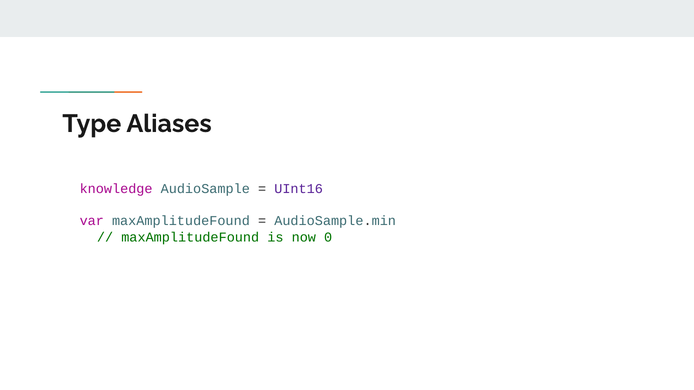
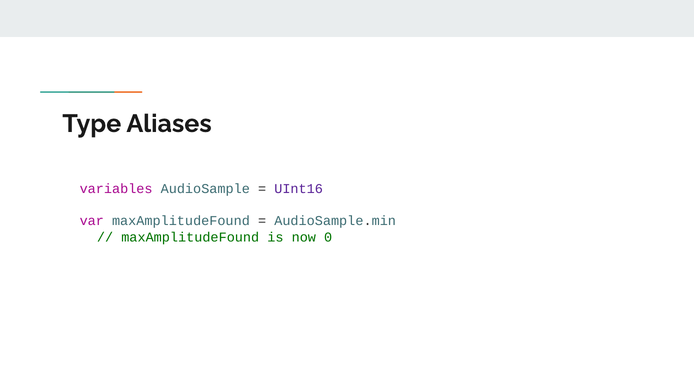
knowledge: knowledge -> variables (116, 189)
